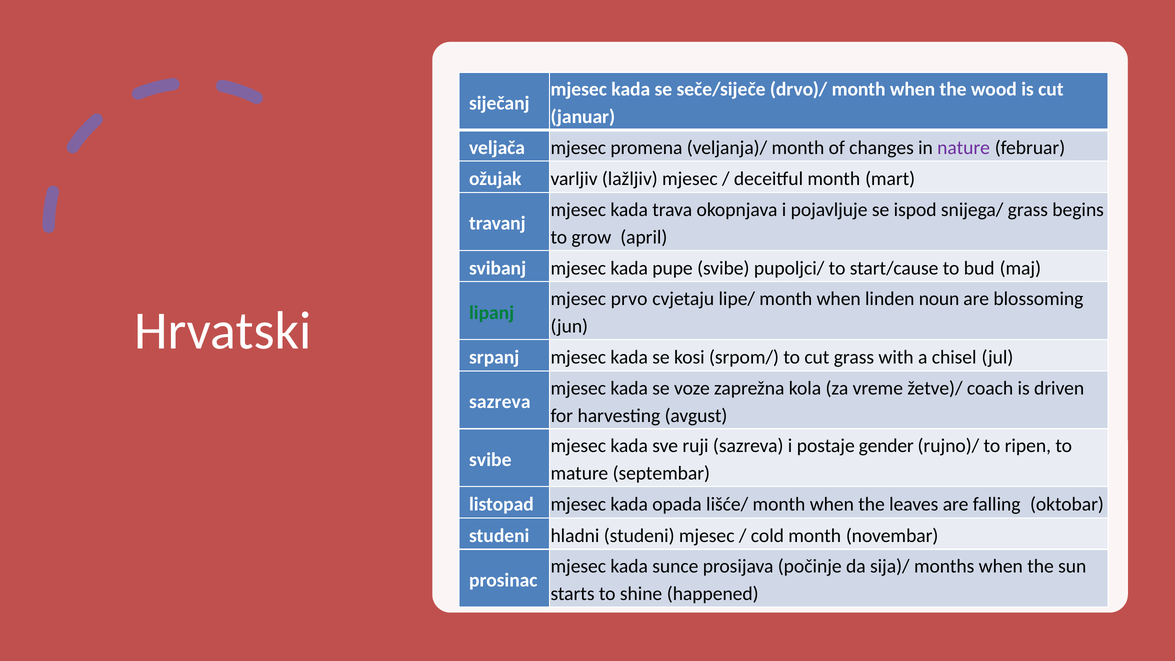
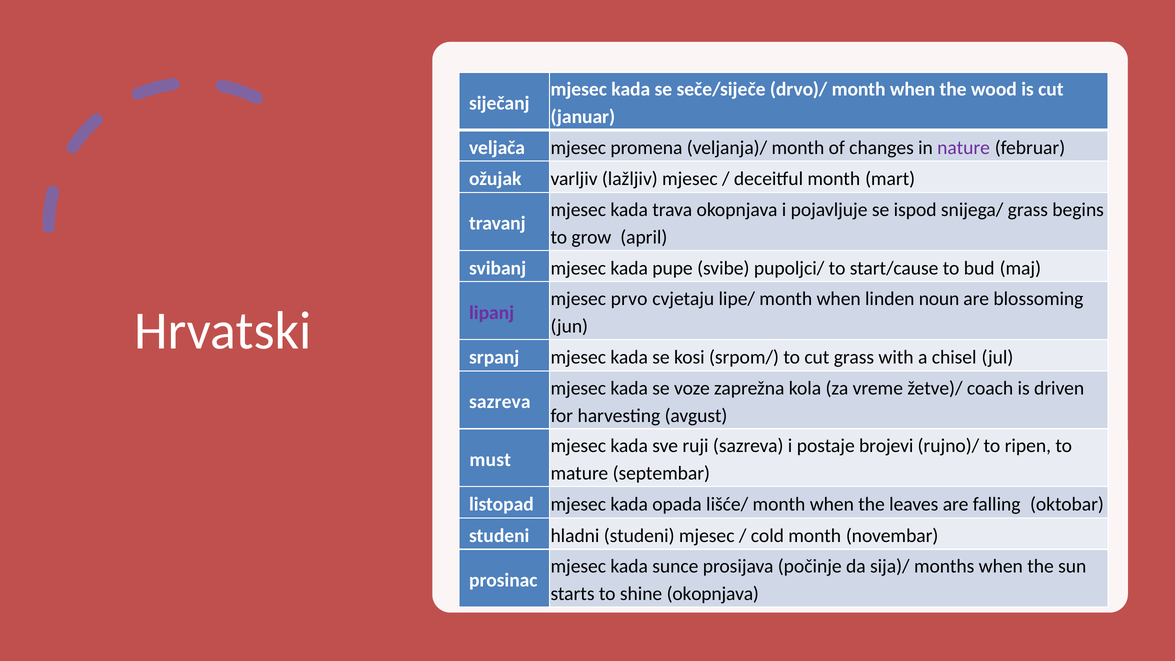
lipanj colour: green -> purple (492, 313)
gender: gender -> brojevi (886, 446)
svibe: svibe -> must (490, 460)
shine happened: happened -> okopnjava (713, 594)
